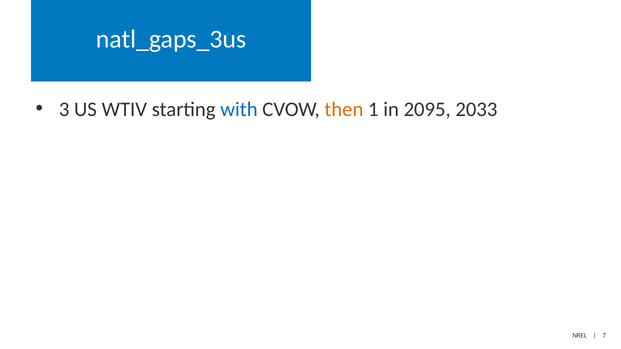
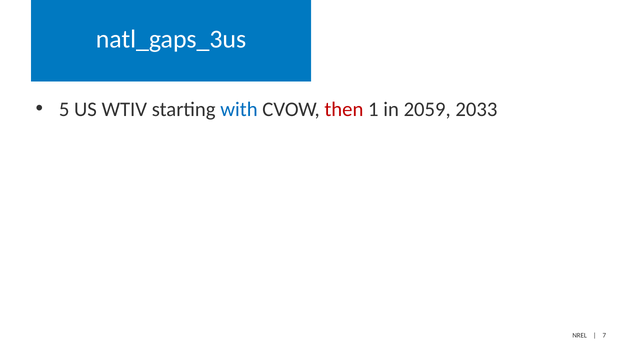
3: 3 -> 5 (64, 109)
then colour: orange -> red (344, 109)
2095: 2095 -> 2059 (427, 109)
